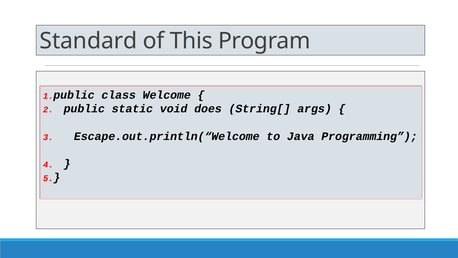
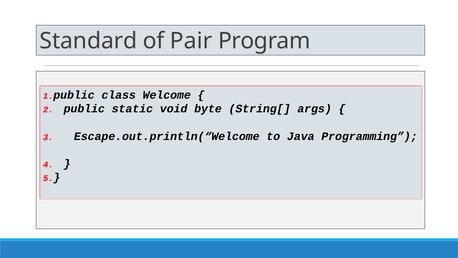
This: This -> Pair (191, 41)
does: does -> byte (208, 109)
